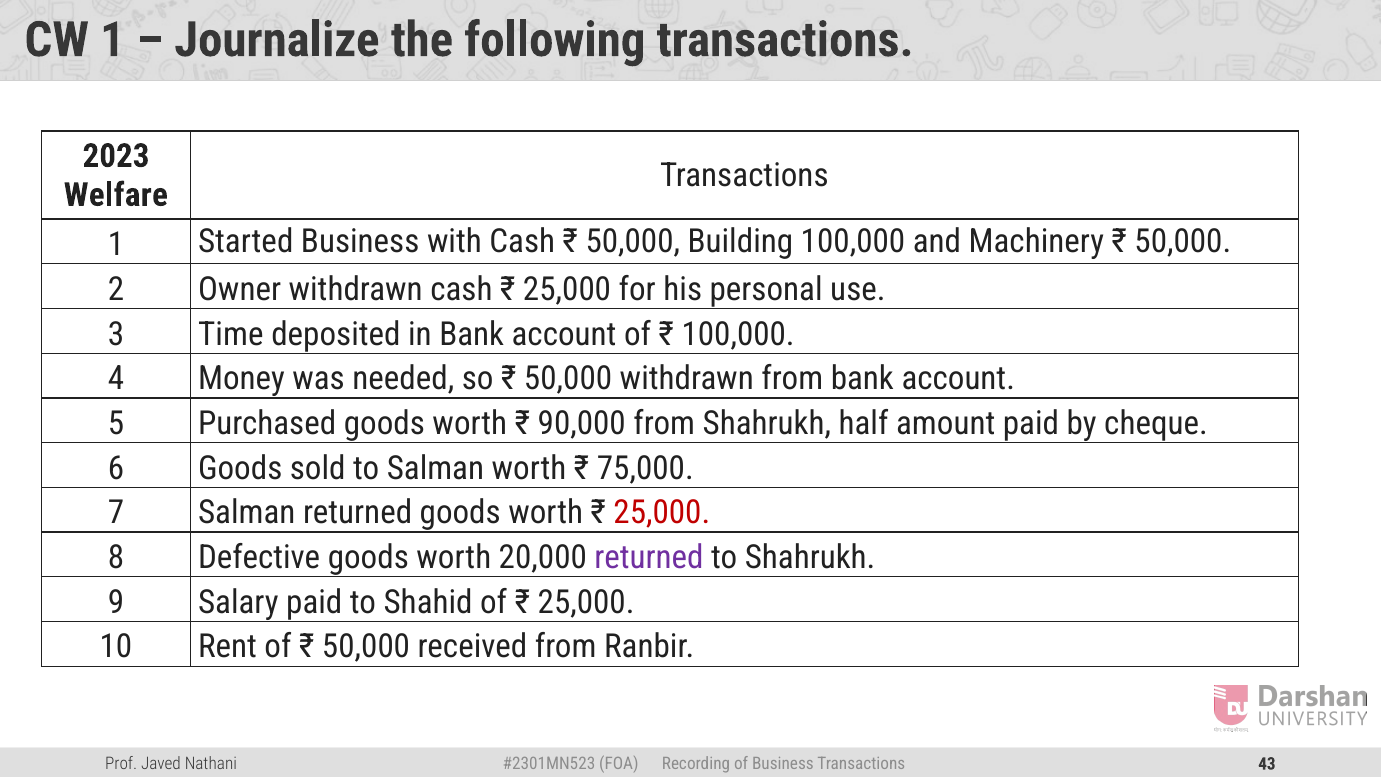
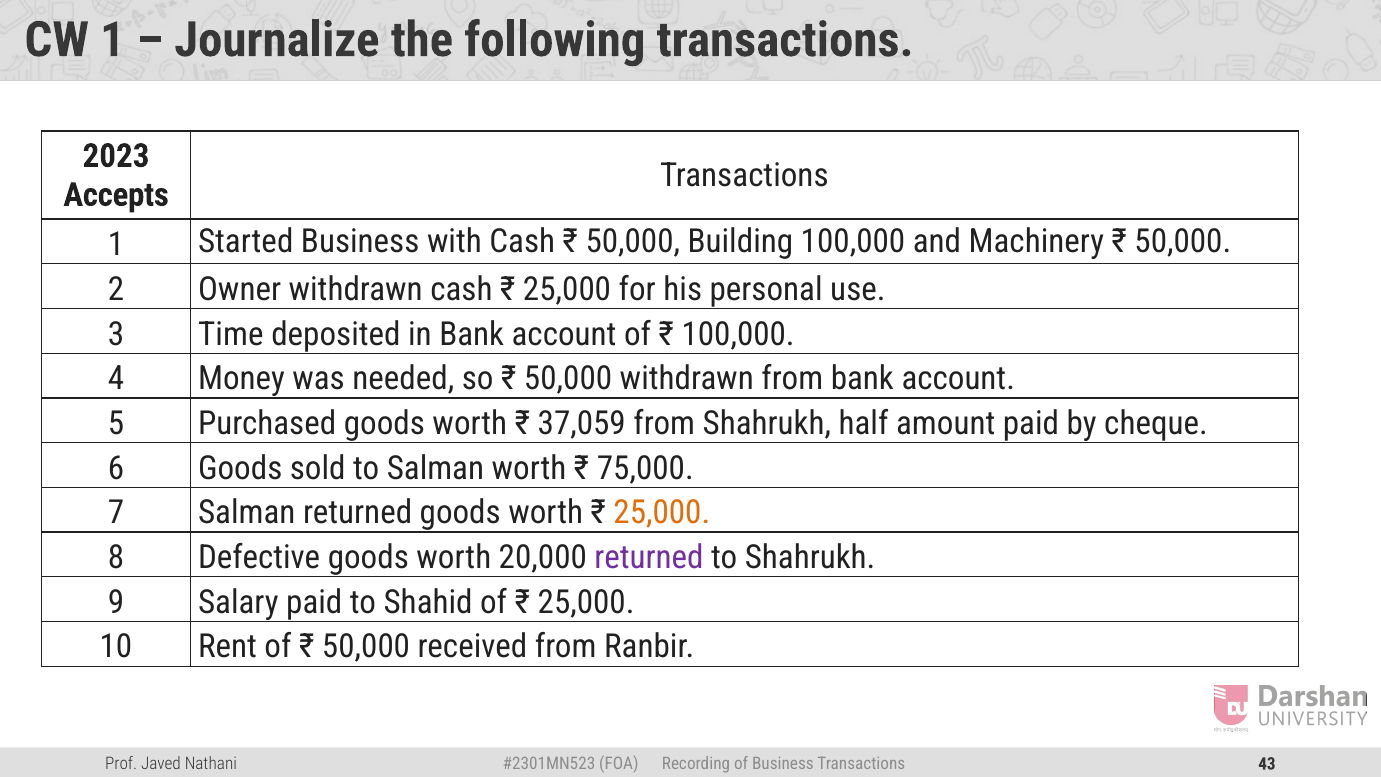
Welfare: Welfare -> Accepts (116, 195)
90,000: 90,000 -> 37,059 (582, 423)
25,000 colour: red -> orange (662, 513)
